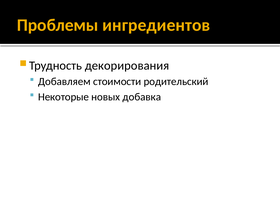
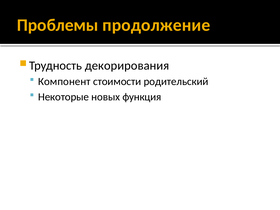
ингредиентов: ингредиентов -> продолжение (156, 25)
Добавляем: Добавляем -> Компонент (64, 82)
добавка: добавка -> функция (142, 97)
